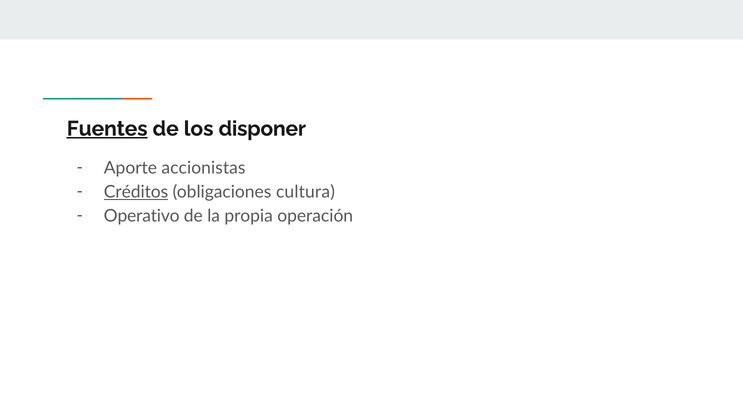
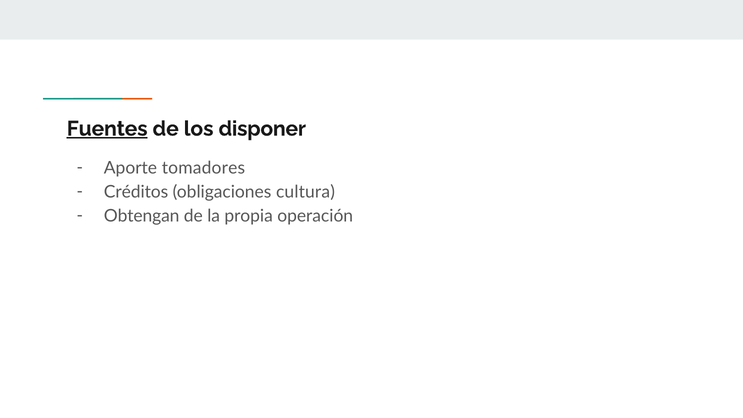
accionistas: accionistas -> tomadores (203, 168)
Créditos underline: present -> none (136, 192)
Operativo: Operativo -> Obtengan (142, 216)
